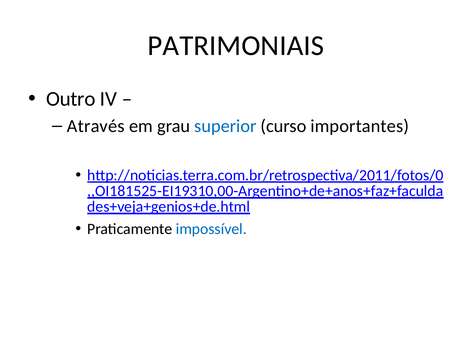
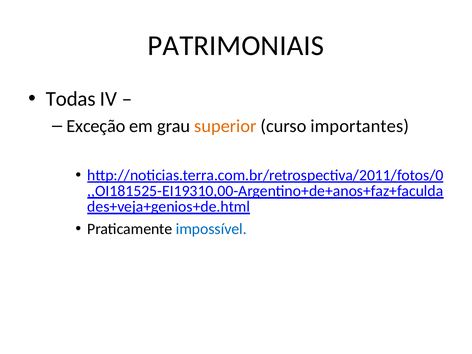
Outro: Outro -> Todas (71, 99)
Através: Através -> Exceção (96, 126)
superior colour: blue -> orange (225, 126)
